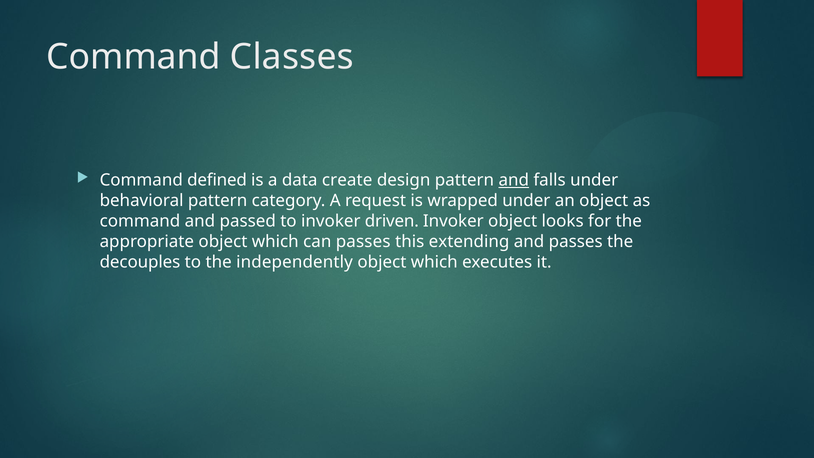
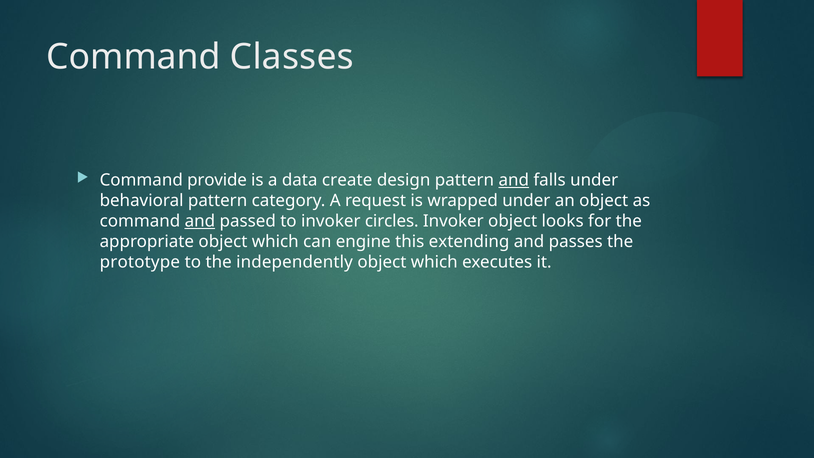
defined: defined -> provide (217, 180)
and underline: none -> present (200, 221)
driven: driven -> circles (392, 221)
can passes: passes -> engine (363, 241)
decouples: decouples -> prototype (140, 262)
